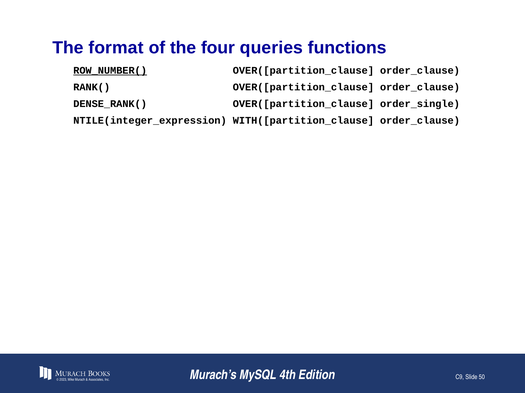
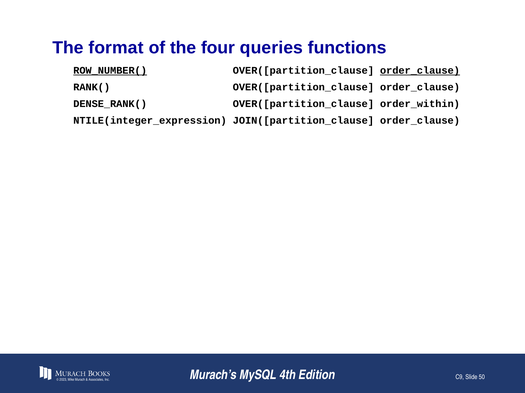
order_clause underline: none -> present (420, 71)
order_single: order_single -> order_within (420, 104)
WITH([partition_clause: WITH([partition_clause -> JOIN([partition_clause (303, 121)
